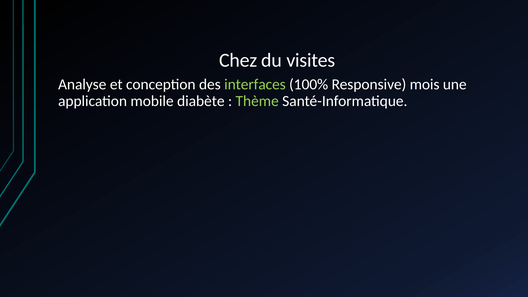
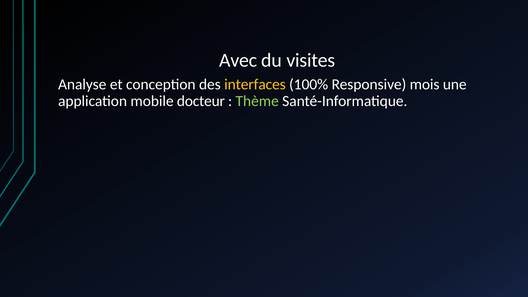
Chez: Chez -> Avec (238, 60)
interfaces colour: light green -> yellow (255, 85)
diabète: diabète -> docteur (201, 101)
